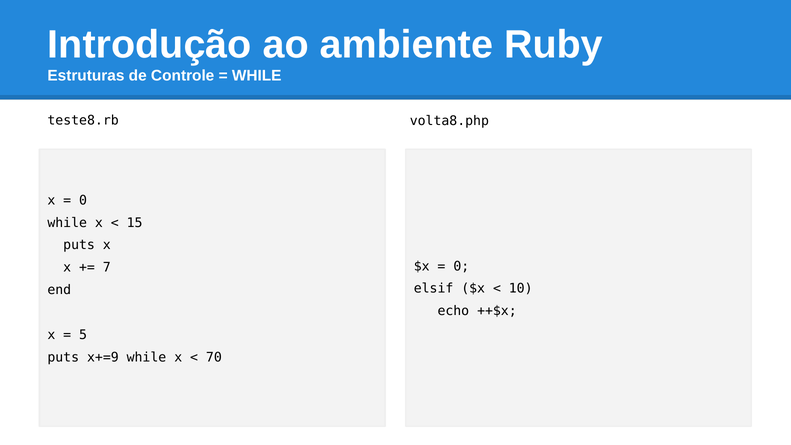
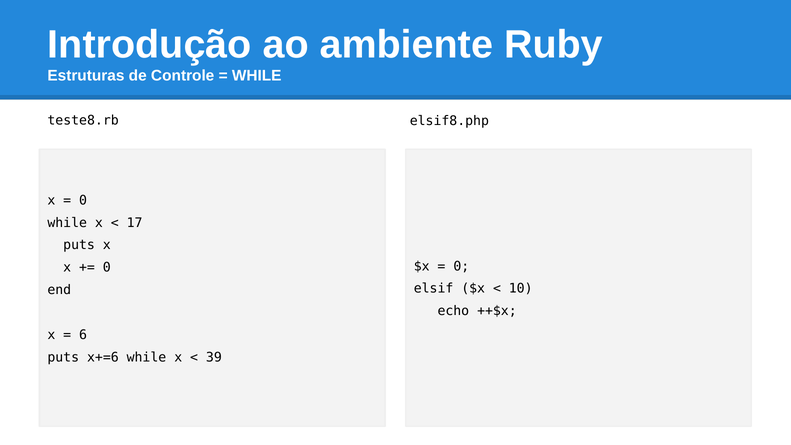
volta8.php: volta8.php -> elsif8.php (449, 121)
15: 15 -> 17 (135, 223)
7: 7 -> 0 (107, 267)
5: 5 -> 6 (83, 335)
x+=9: x+=9 -> x+=6 (103, 357)
70: 70 -> 39 (214, 357)
